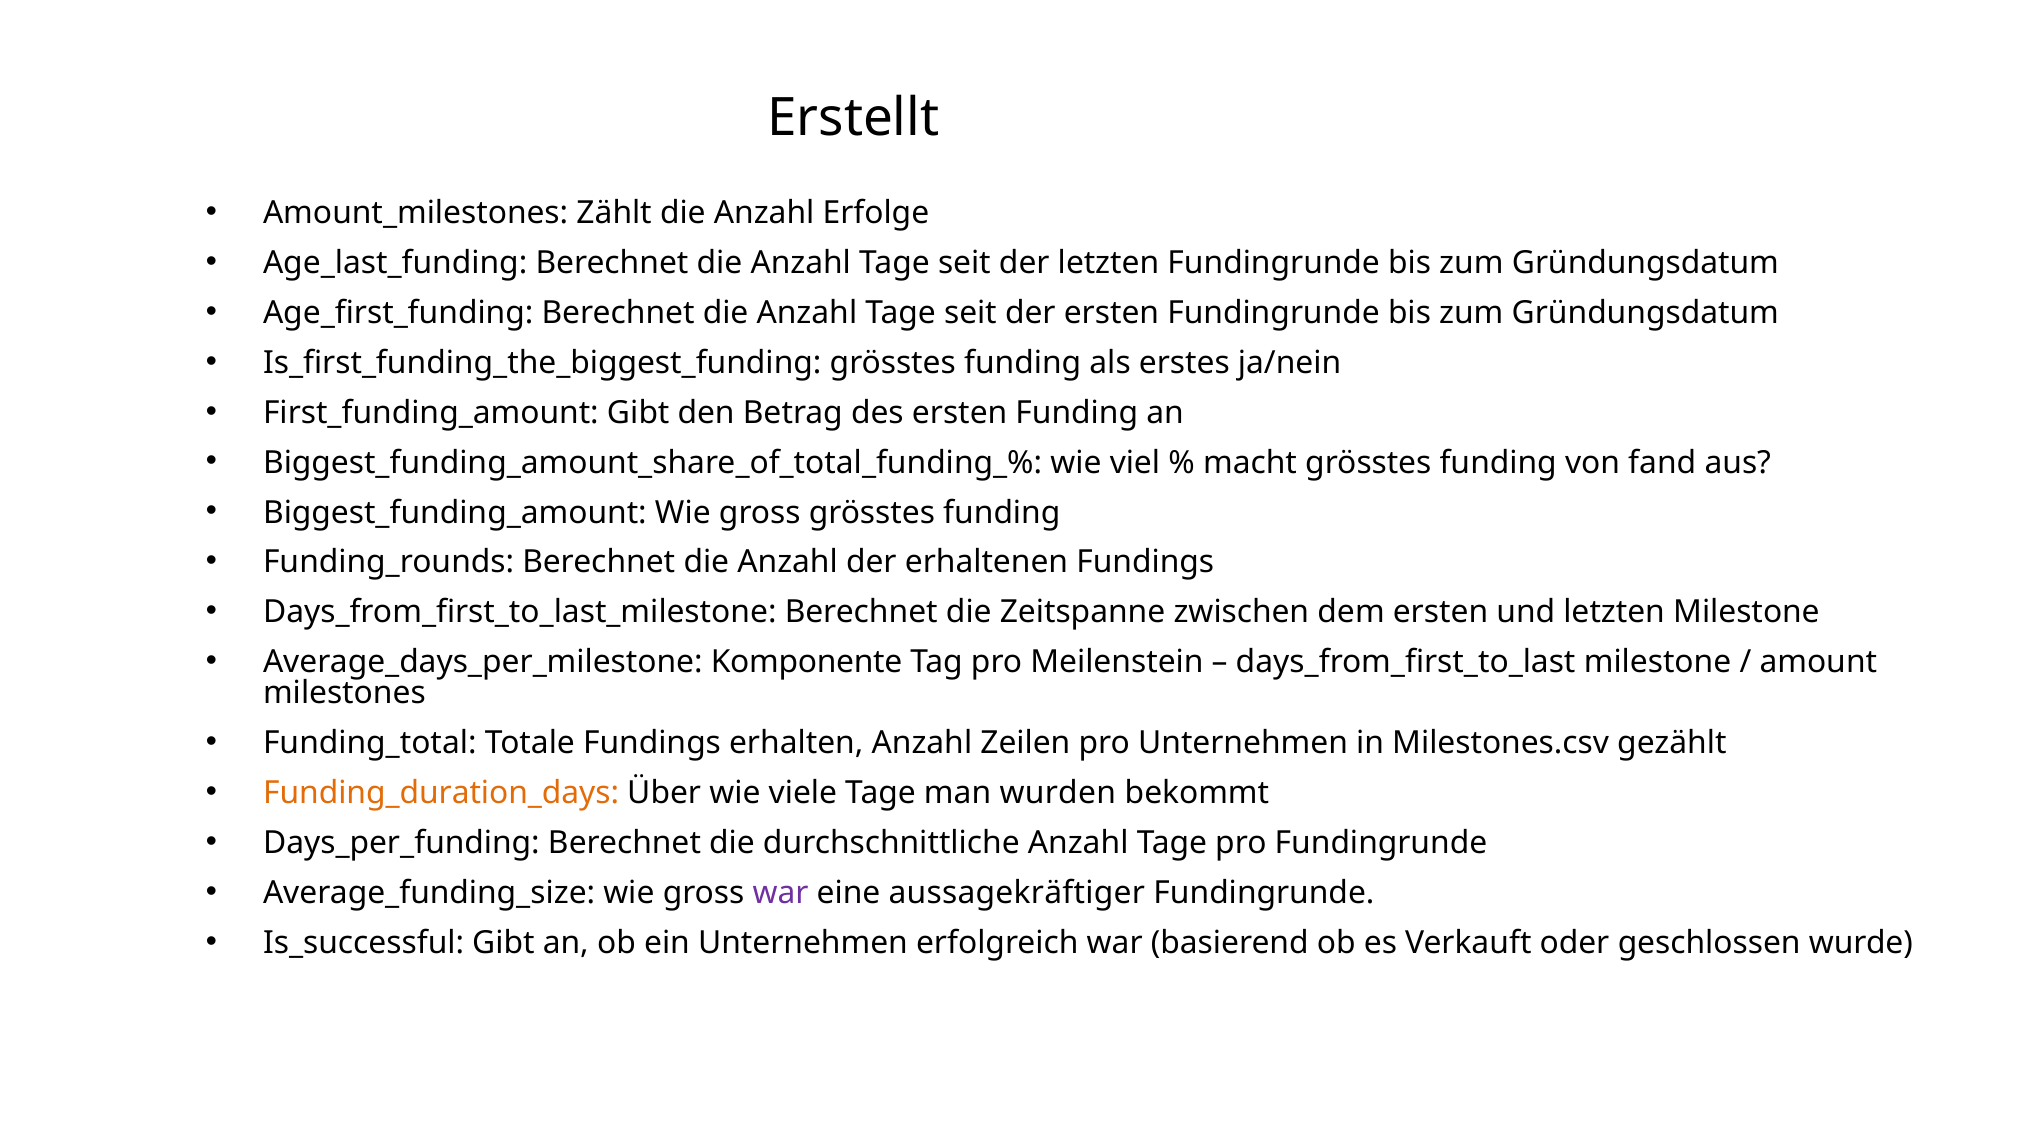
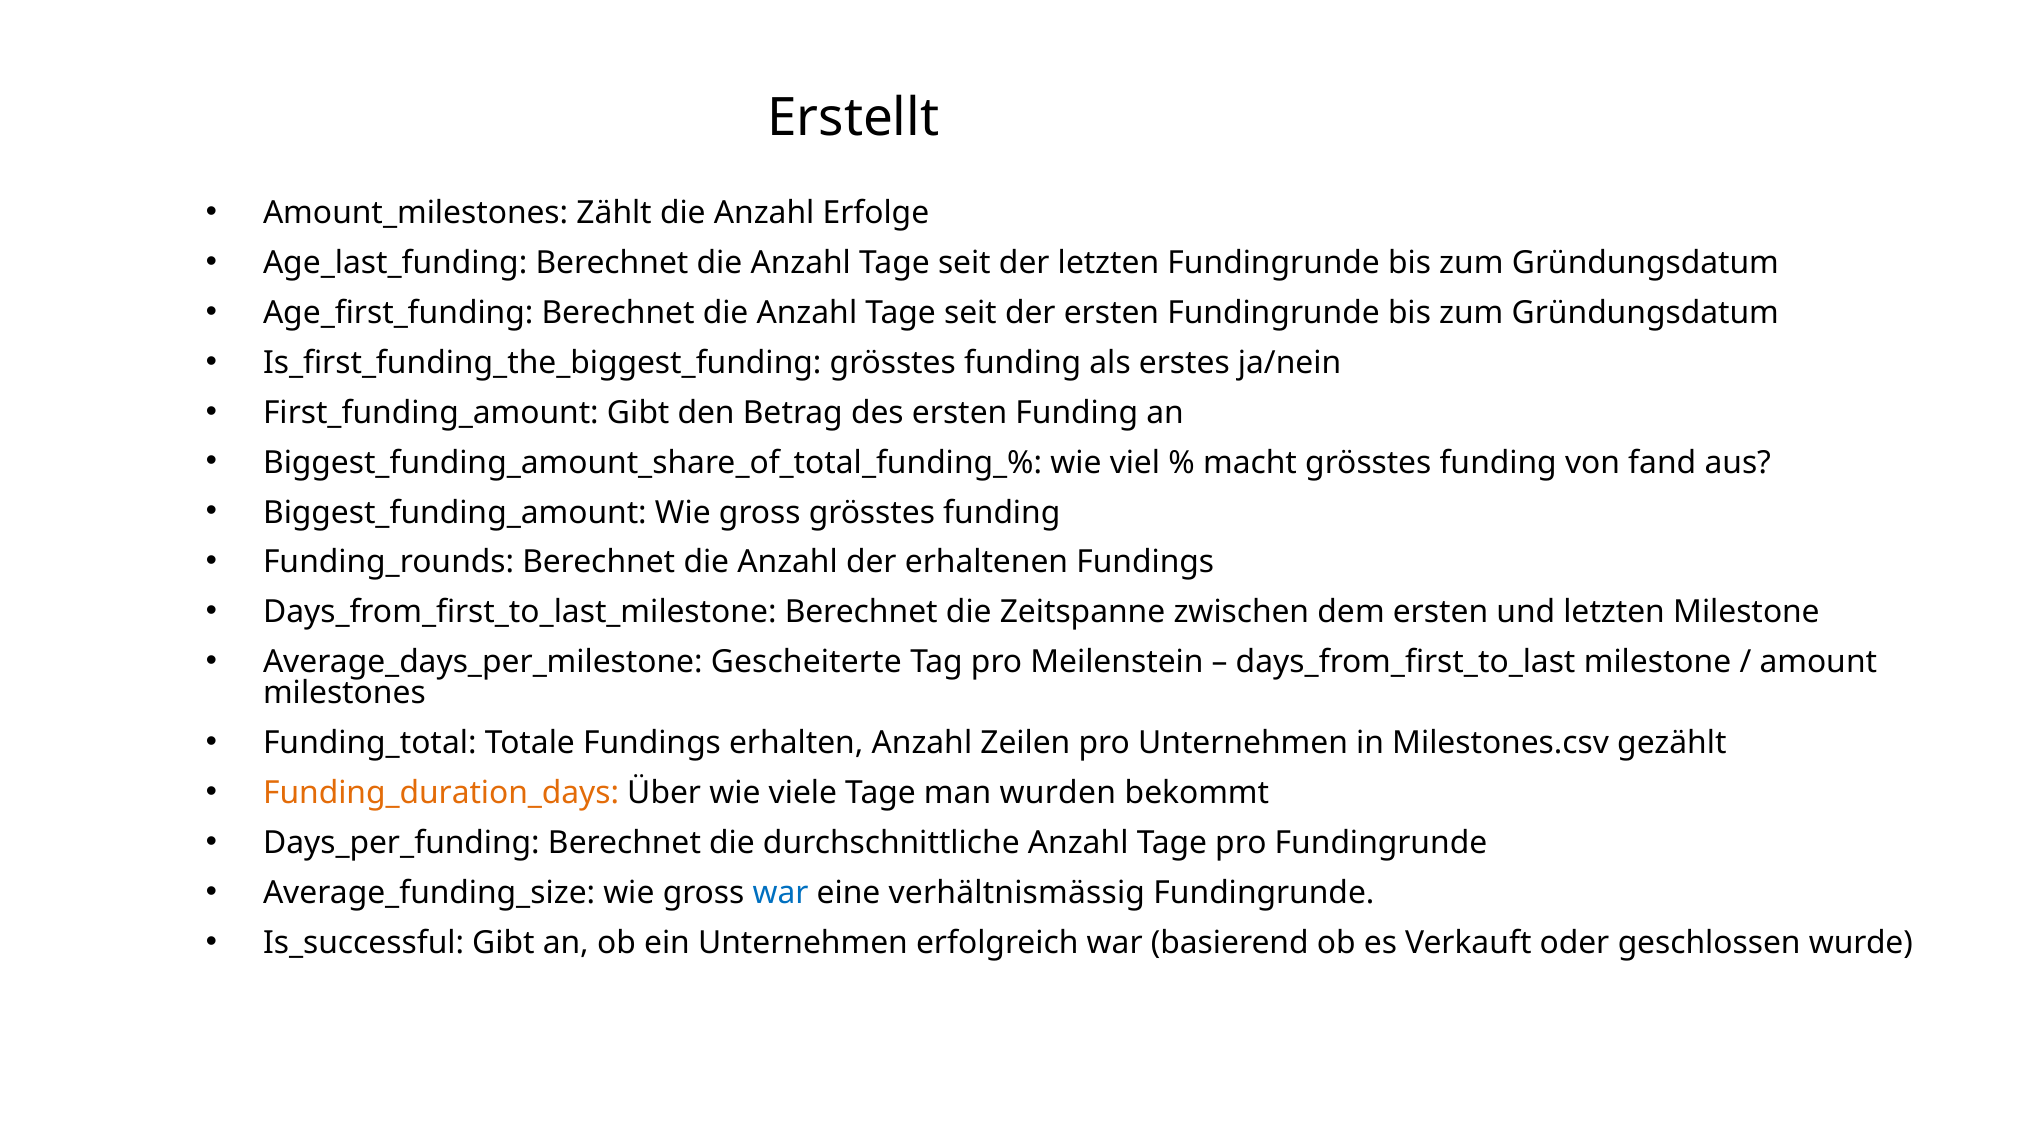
Komponente: Komponente -> Gescheiterte (806, 662)
war colour: purple -> blue (781, 893)
aussagekräftiger: aussagekräftiger -> verhältnismässig (1017, 893)
